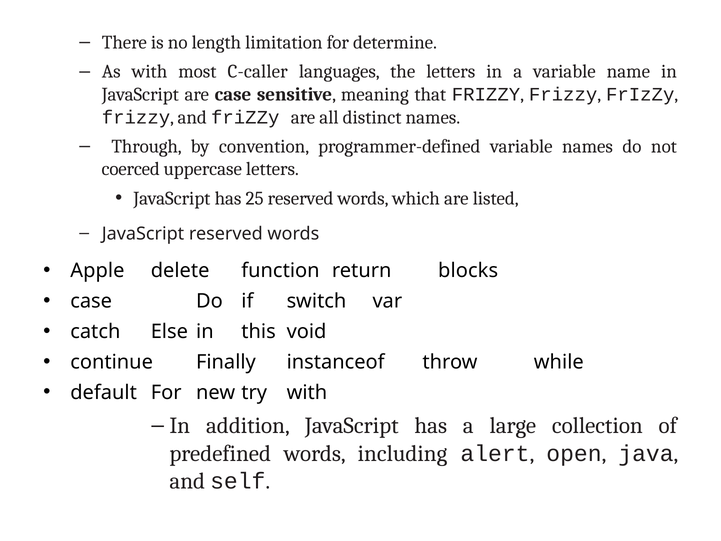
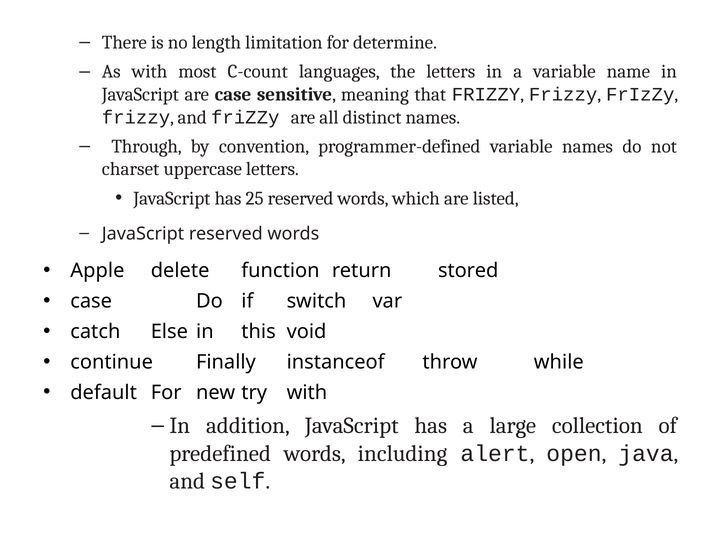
C-caller: C-caller -> C-count (258, 72)
coerced: coerced -> charset (131, 169)
blocks: blocks -> stored (468, 270)
